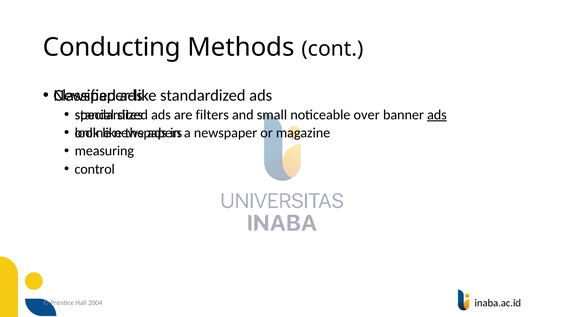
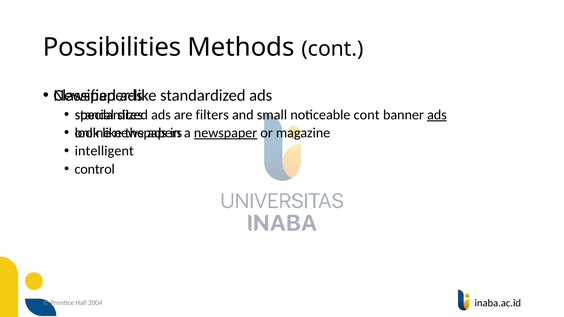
Conducting: Conducting -> Possibilities (112, 47)
noticeable over: over -> cont (367, 115)
newspaper underline: none -> present (226, 133)
measuring: measuring -> intelligent (104, 151)
